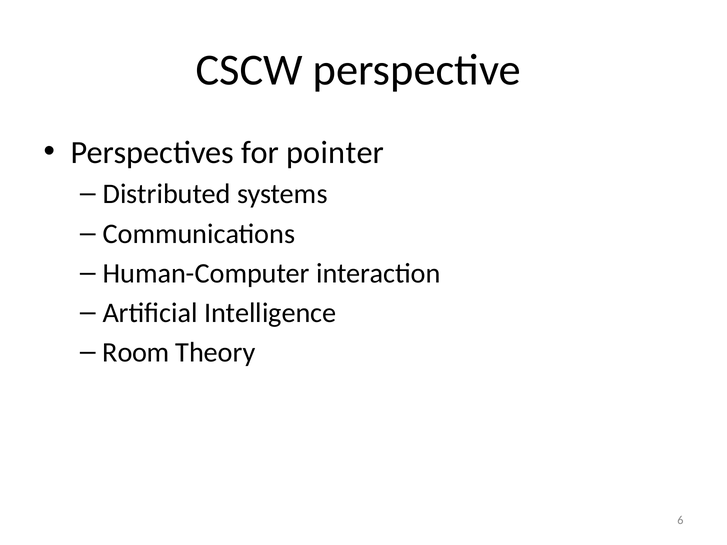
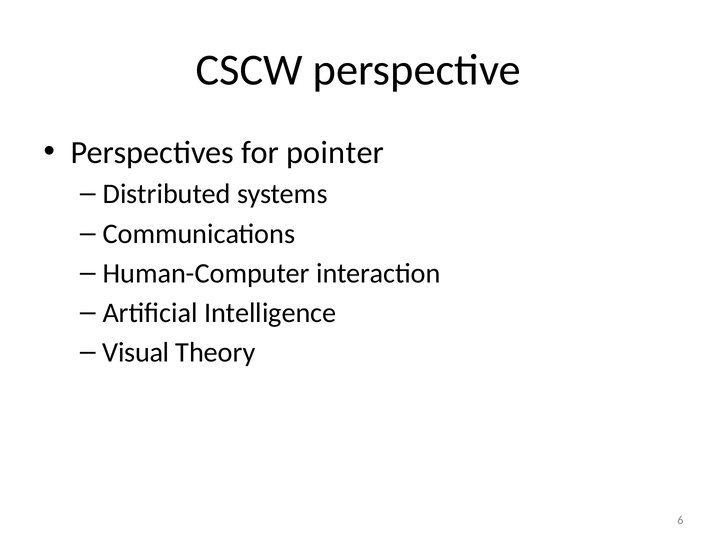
Room: Room -> Visual (136, 353)
